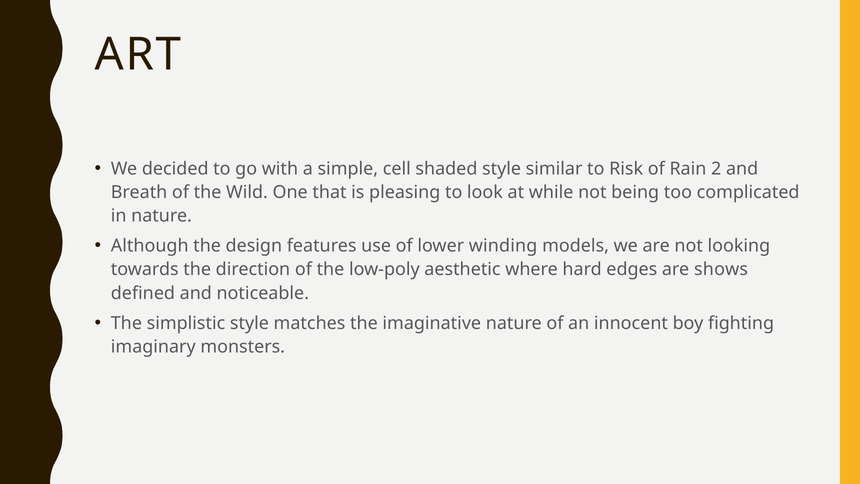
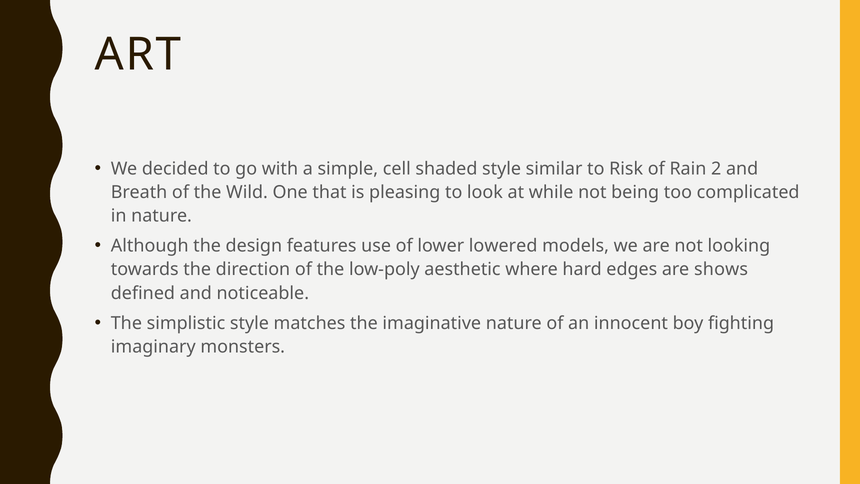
winding: winding -> lowered (503, 246)
